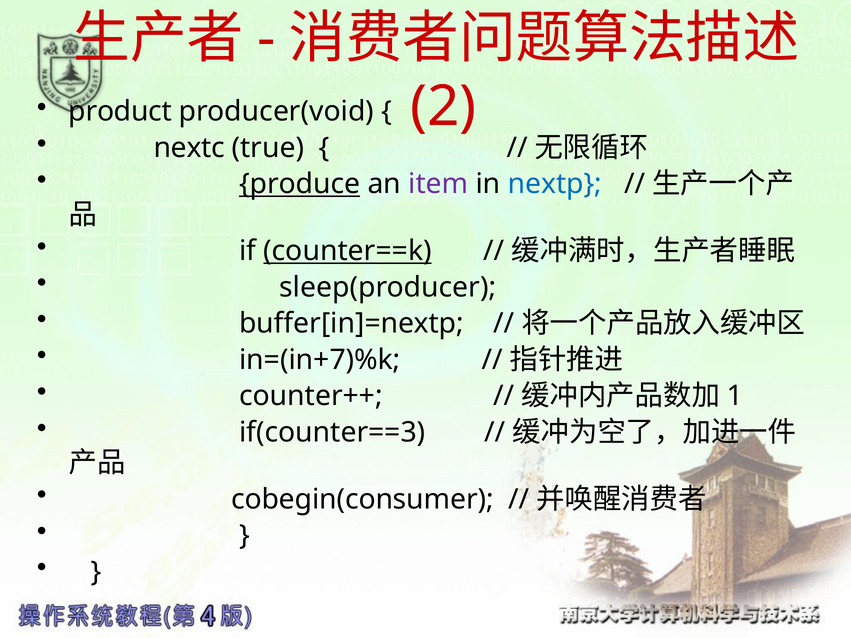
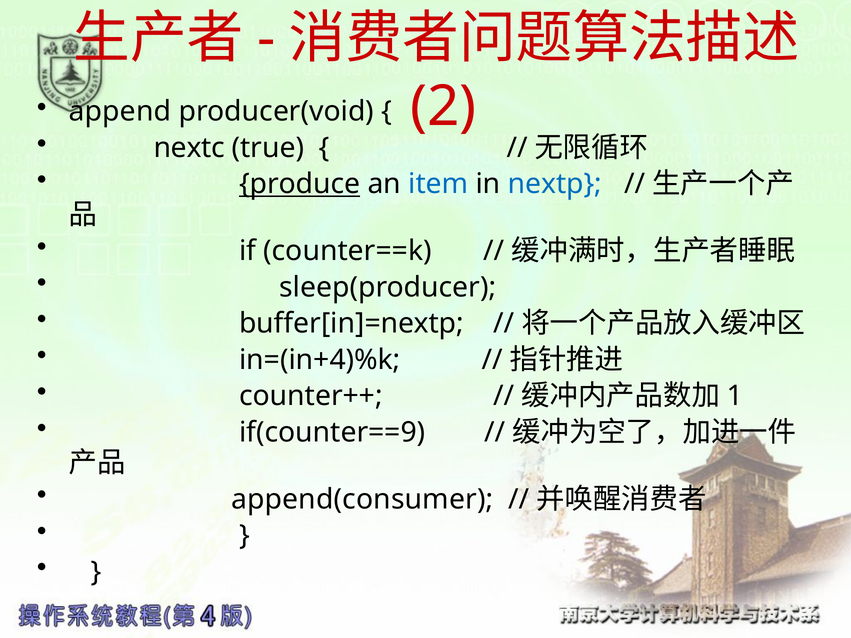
product: product -> append (120, 112)
item colour: purple -> blue (438, 184)
counter==k underline: present -> none (348, 251)
in=(in+7)%k: in=(in+7)%k -> in=(in+4)%k (320, 360)
if(counter==3: if(counter==3 -> if(counter==9 (332, 433)
cobegin(consumer: cobegin(consumer -> append(consumer (362, 499)
